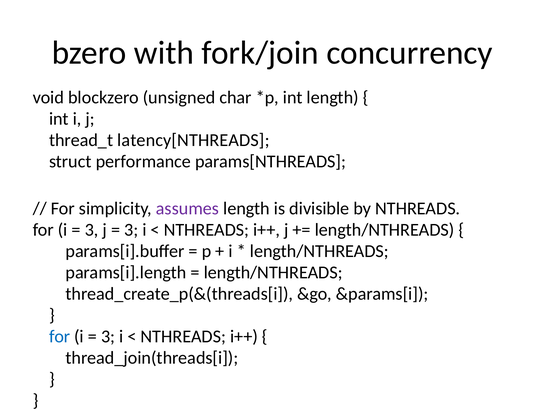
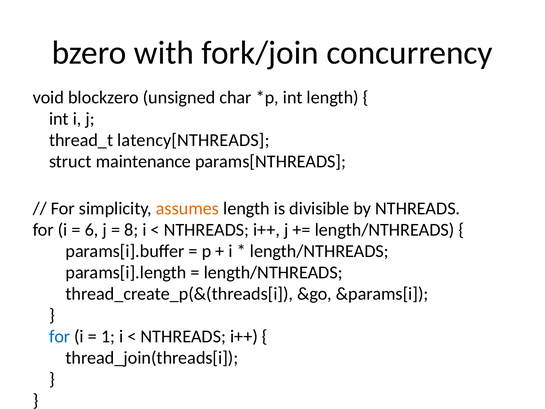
performance: performance -> maintenance (143, 161)
assumes colour: purple -> orange (188, 208)
3: 3 -> 6 (92, 230)
3: 3 -> 8 (131, 230)
3: 3 -> 1 (108, 336)
